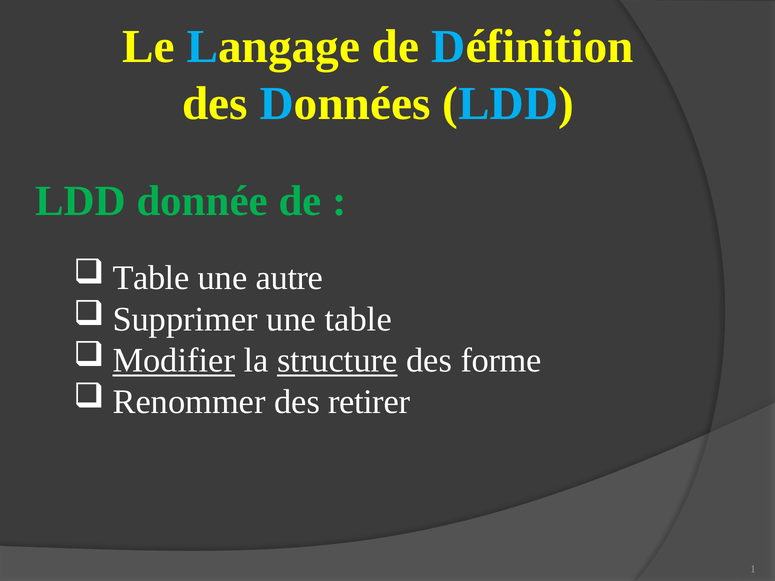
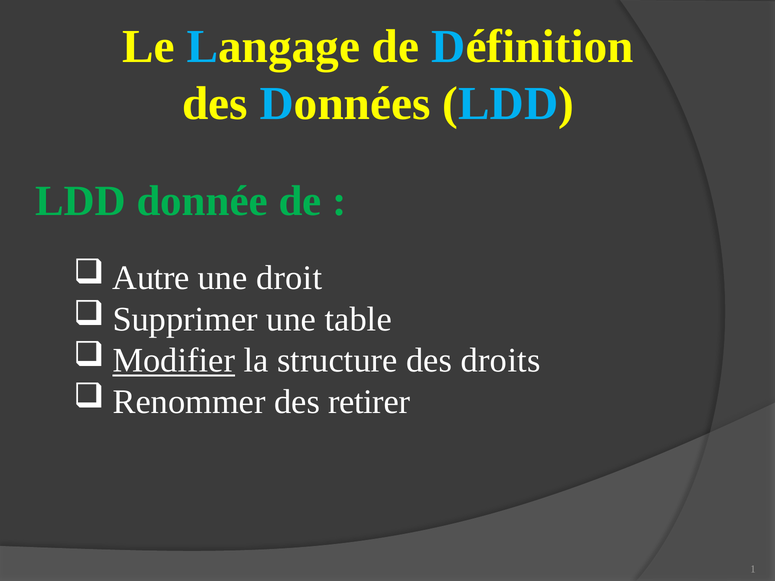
Table: Table -> Autre (151, 278)
autre: autre -> droit (289, 278)
structure underline: present -> none (337, 361)
forme: forme -> droits (501, 361)
